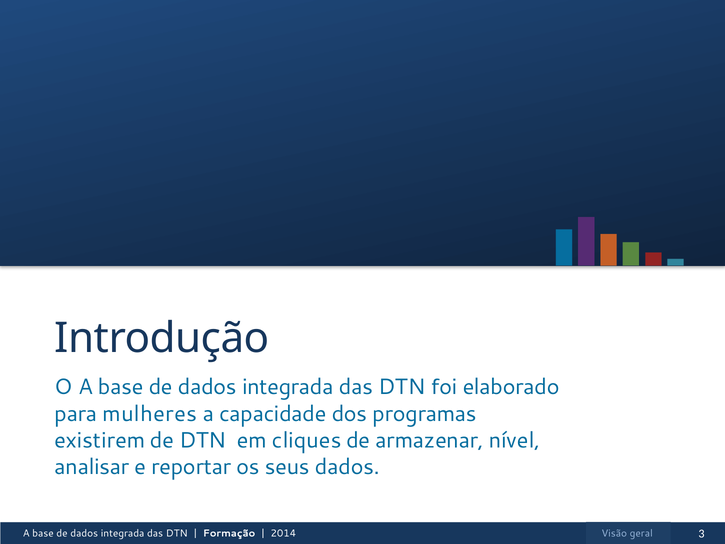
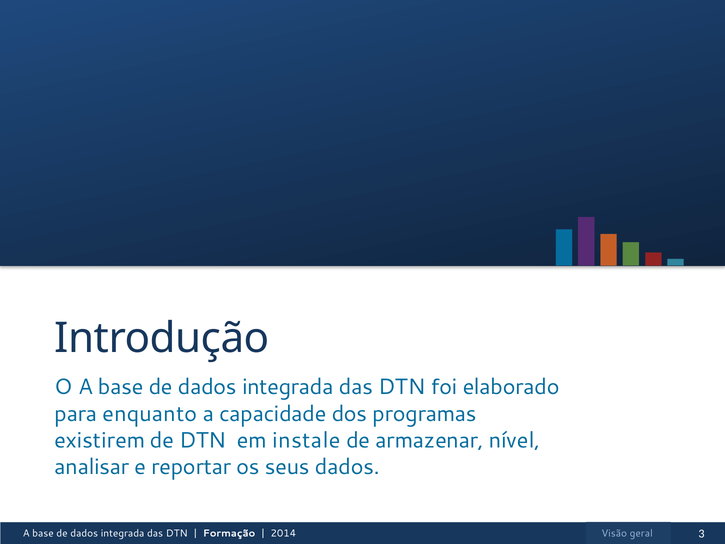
mulheres: mulheres -> enquanto (150, 414)
cliques: cliques -> instale (307, 440)
